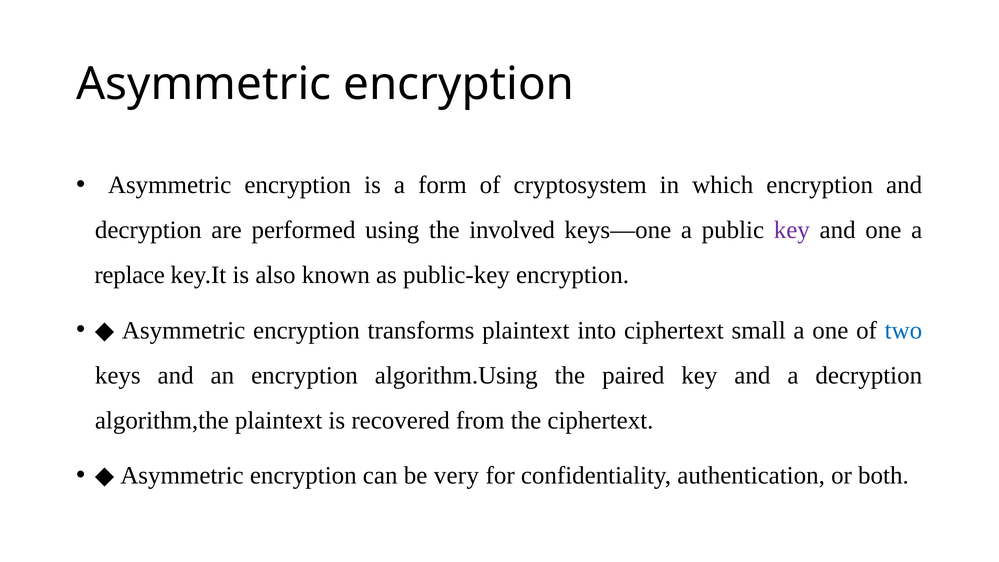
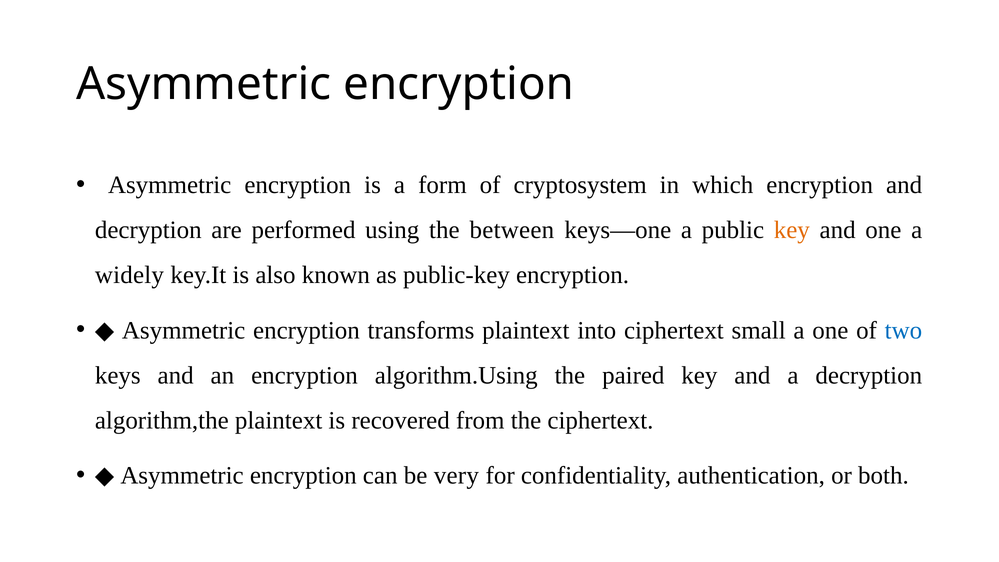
involved: involved -> between (512, 230)
key colour: purple -> orange (792, 230)
replace: replace -> widely (129, 275)
